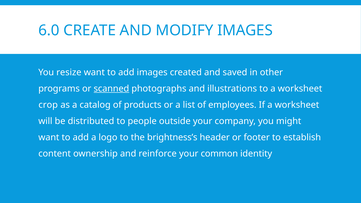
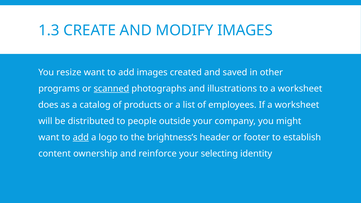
6.0: 6.0 -> 1.3 (49, 30)
crop: crop -> does (48, 105)
add underline: none -> present (81, 137)
common: common -> selecting (219, 154)
